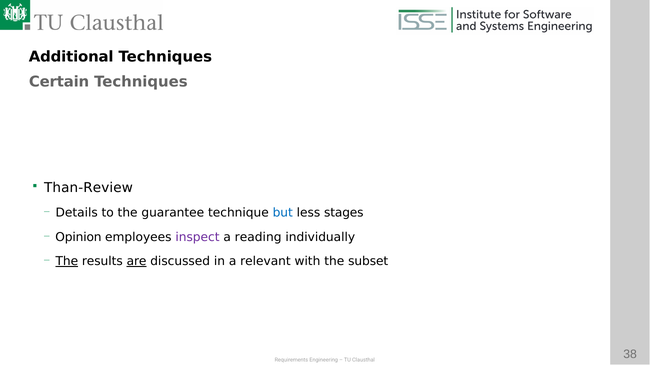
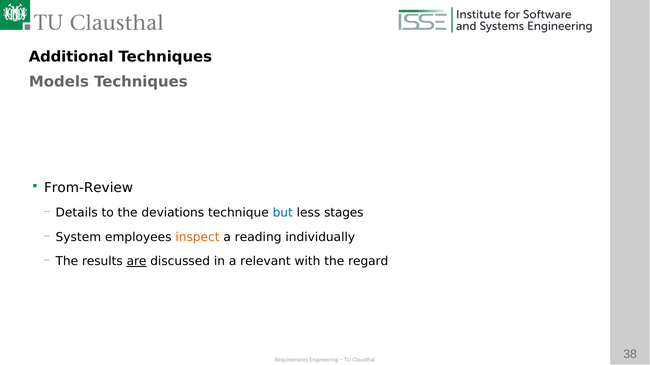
Certain: Certain -> Models (59, 82)
Than-Review: Than-Review -> From-Review (89, 188)
guarantee: guarantee -> deviations (173, 213)
Opinion: Opinion -> System (78, 237)
inspect colour: purple -> orange (197, 237)
The underline: present -> none (67, 262)
subset: subset -> regard (368, 262)
